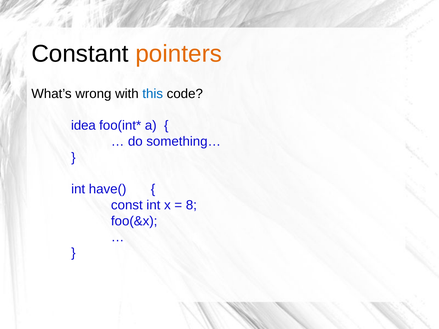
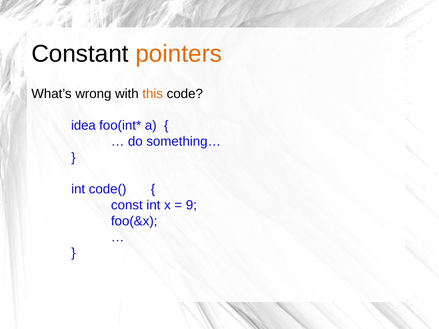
this colour: blue -> orange (153, 94)
have(: have( -> code( (108, 189)
8: 8 -> 9 (191, 205)
